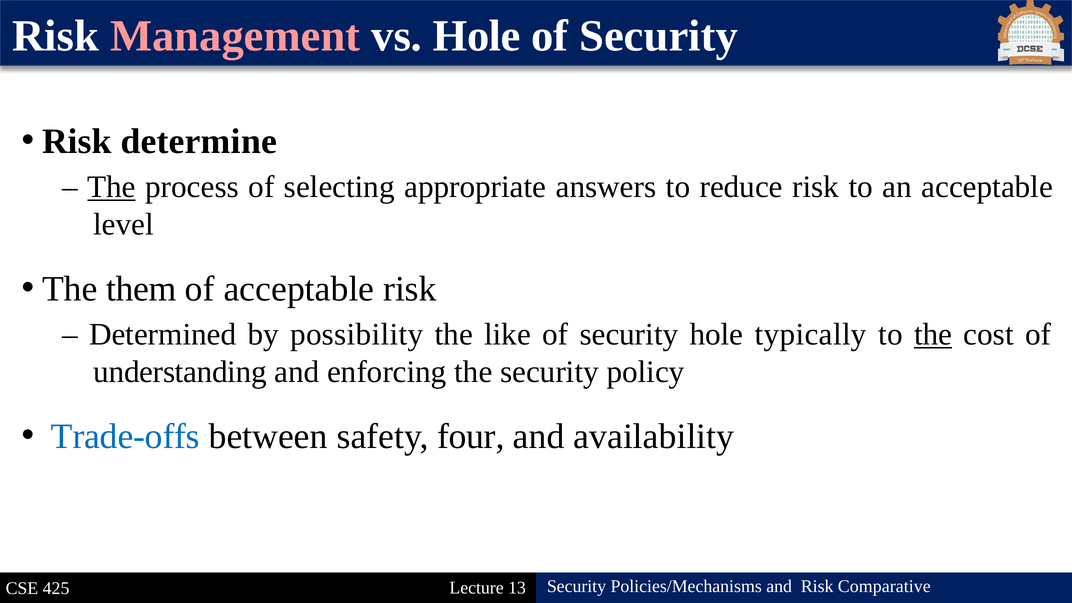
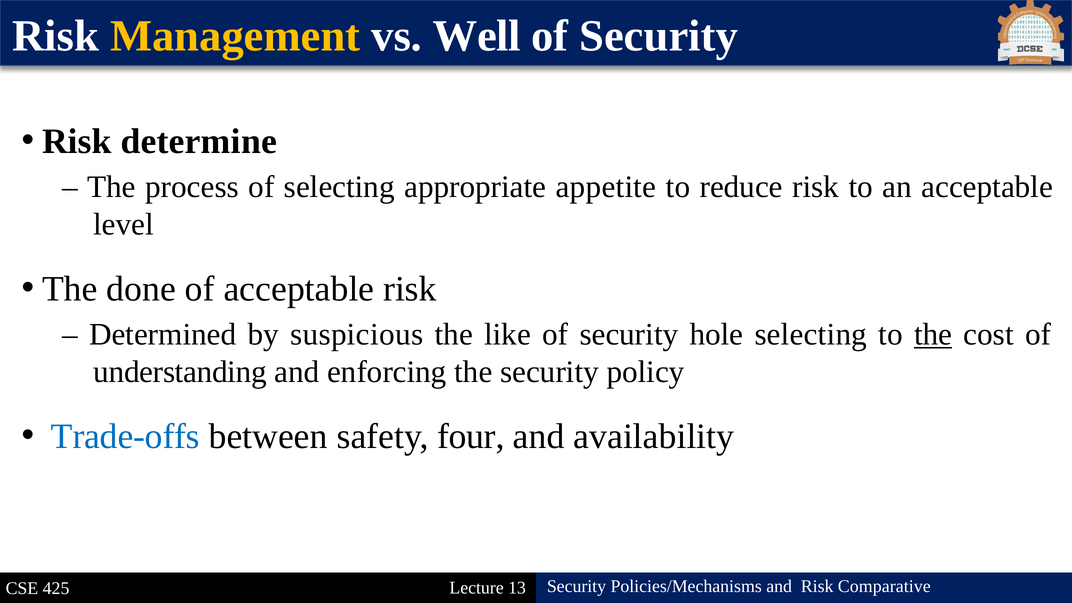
Management colour: pink -> yellow (235, 36)
vs Hole: Hole -> Well (477, 36)
The underline: present -> none (112, 187)
answers: answers -> appetite (606, 187)
them: them -> done (141, 289)
possibility: possibility -> suspicious (357, 334)
hole typically: typically -> selecting (811, 334)
